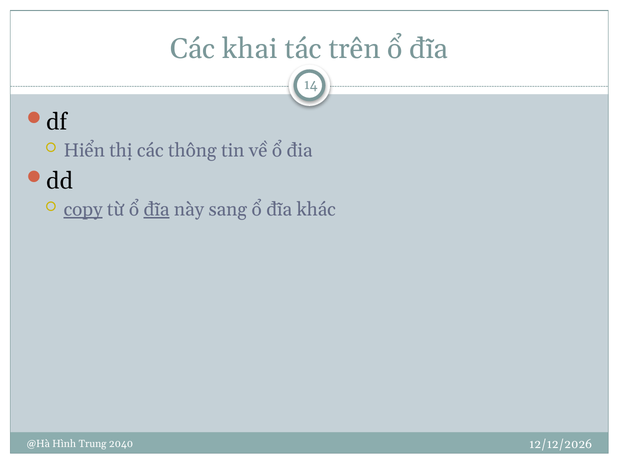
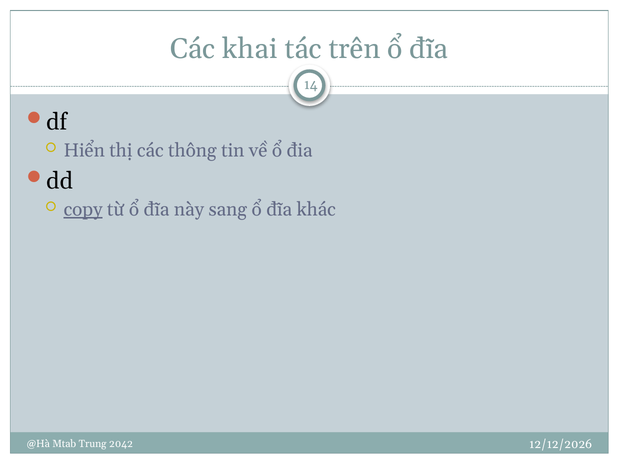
đĩa underline: present -> none (157, 210)
Hình: Hình -> Mtab (64, 444)
2040: 2040 -> 2042 (121, 444)
